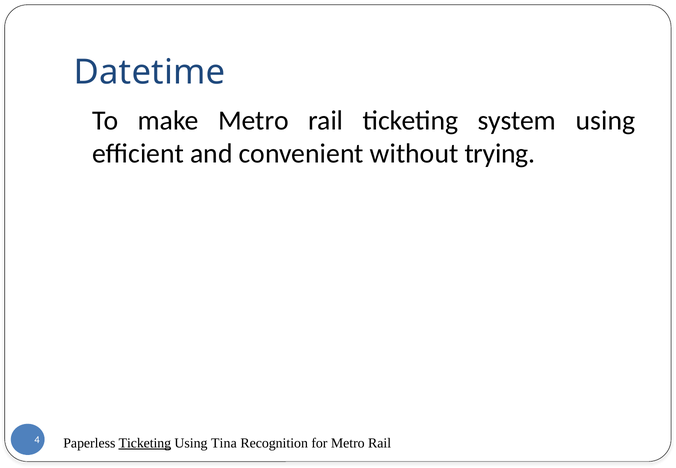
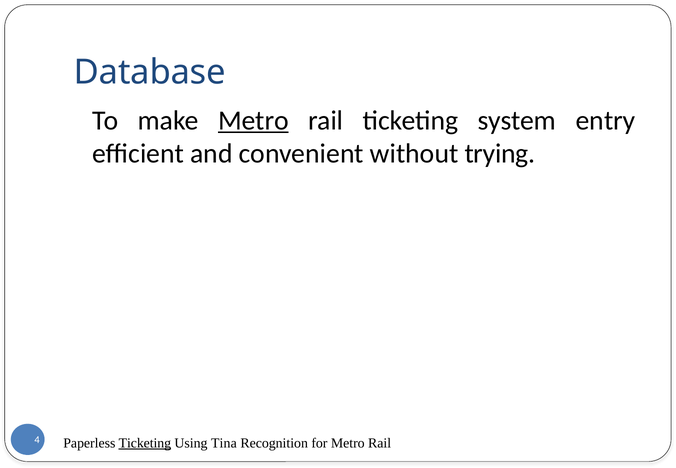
Datetime: Datetime -> Database (150, 72)
Metro underline: none -> present (253, 120)
system using: using -> entry (606, 120)
